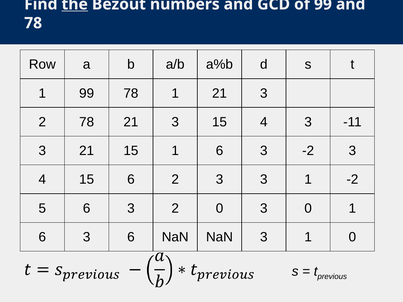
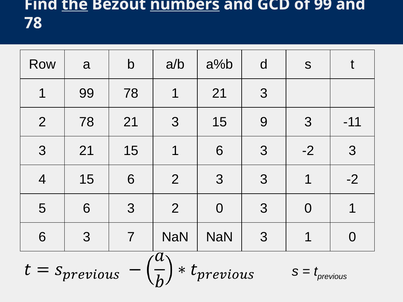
numbers underline: none -> present (185, 4)
15 4: 4 -> 9 (264, 122)
3 6: 6 -> 7 (131, 237)
